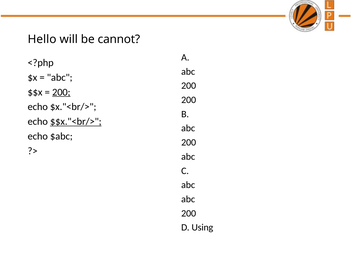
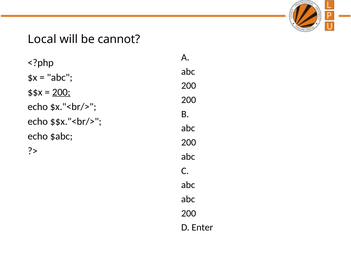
Hello: Hello -> Local (42, 39)
$$x."<br/> underline: present -> none (76, 122)
Using: Using -> Enter (202, 228)
